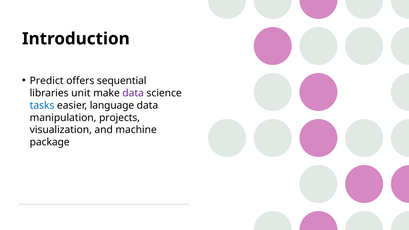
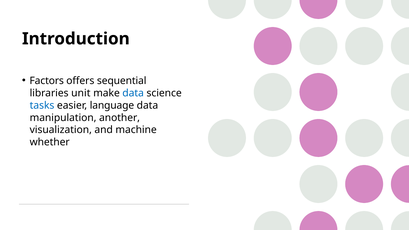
Predict: Predict -> Factors (47, 81)
data colour: purple -> blue (133, 93)
projects: projects -> another (120, 118)
package: package -> whether (50, 142)
